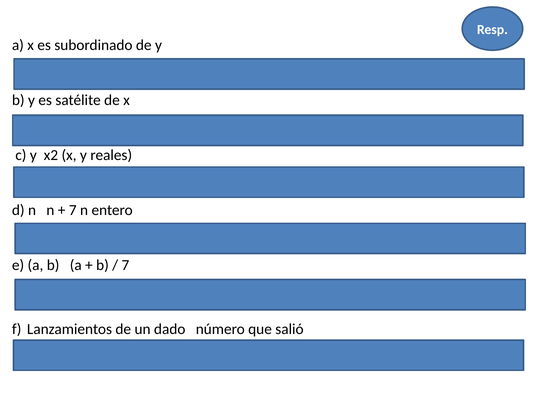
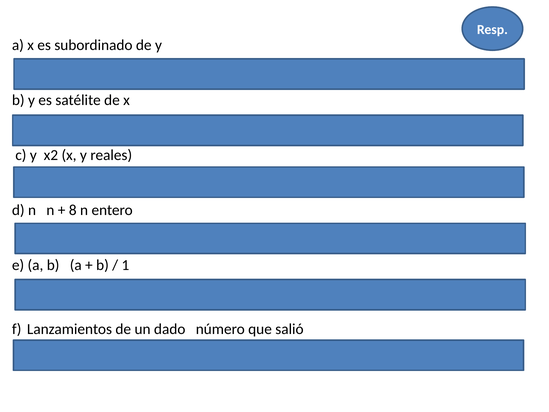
7: 7 -> 8 (73, 210)
7: 7 -> 1 (125, 265)
